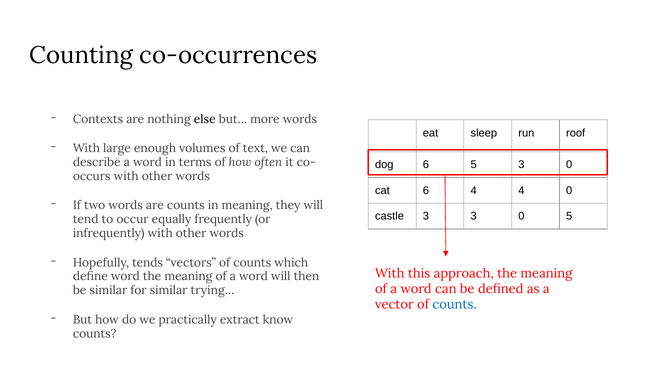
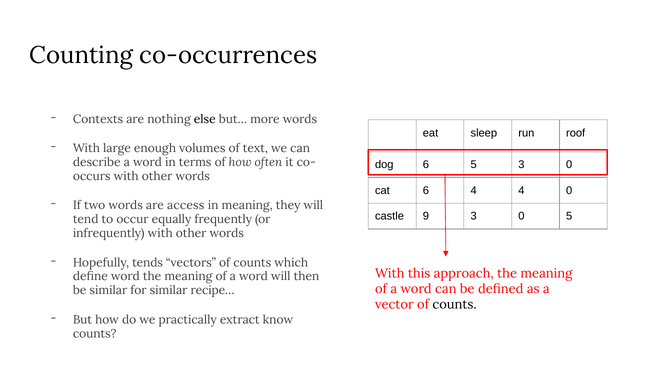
are counts: counts -> access (186, 206)
castle 3: 3 -> 9 (426, 216)
trying…: trying… -> recipe… (213, 291)
counts colour: blue -> black (455, 305)
